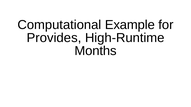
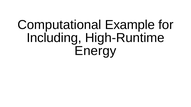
Provides: Provides -> Including (54, 38)
Months: Months -> Energy (95, 51)
